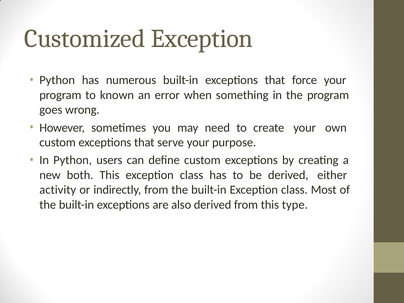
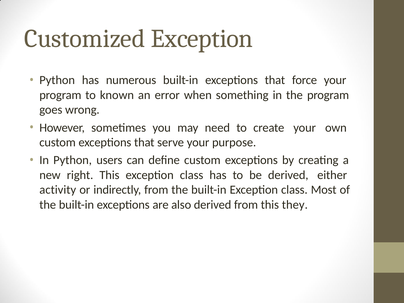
both: both -> right (80, 175)
type: type -> they (295, 205)
